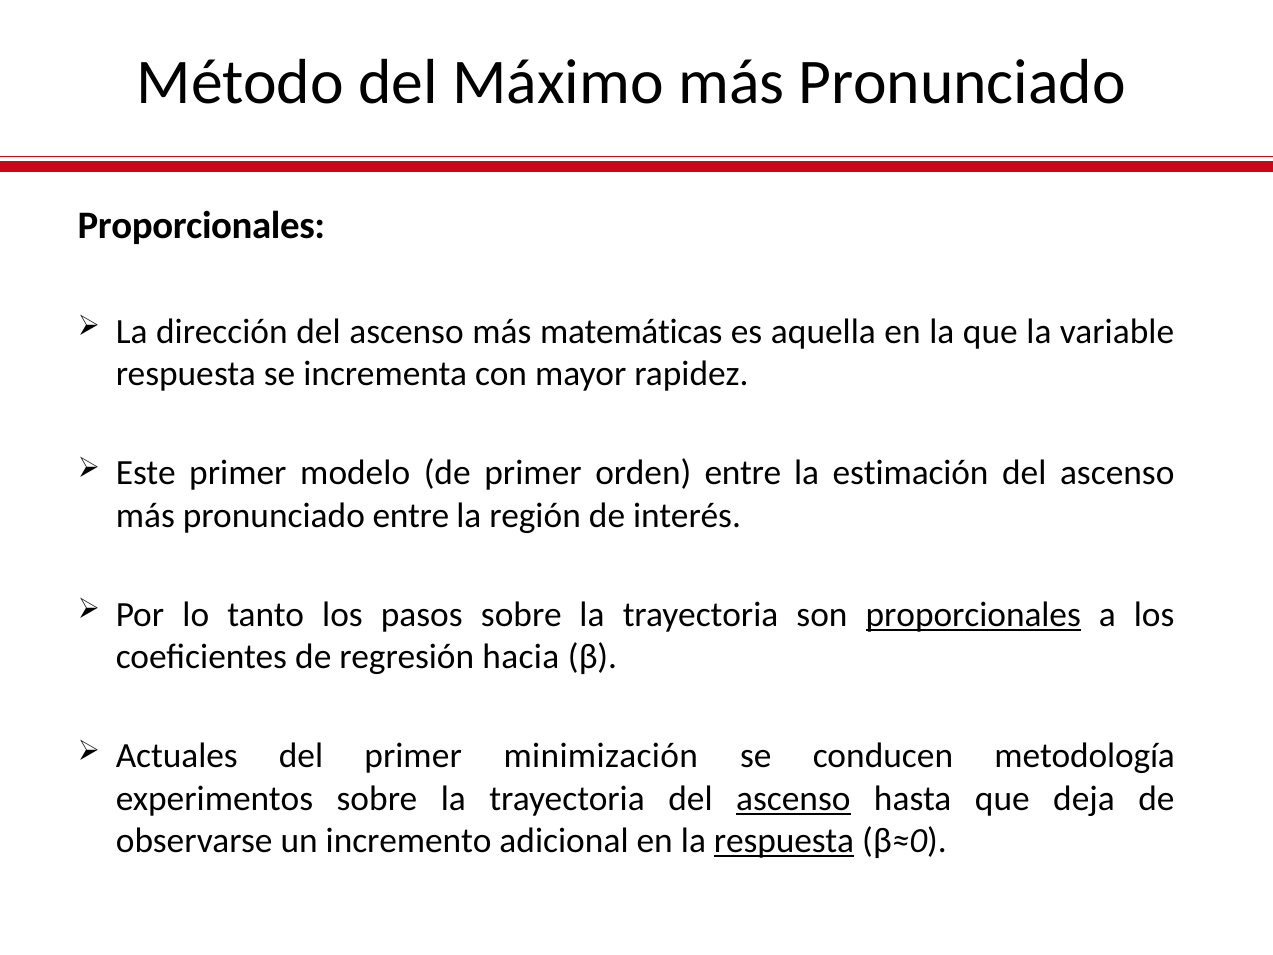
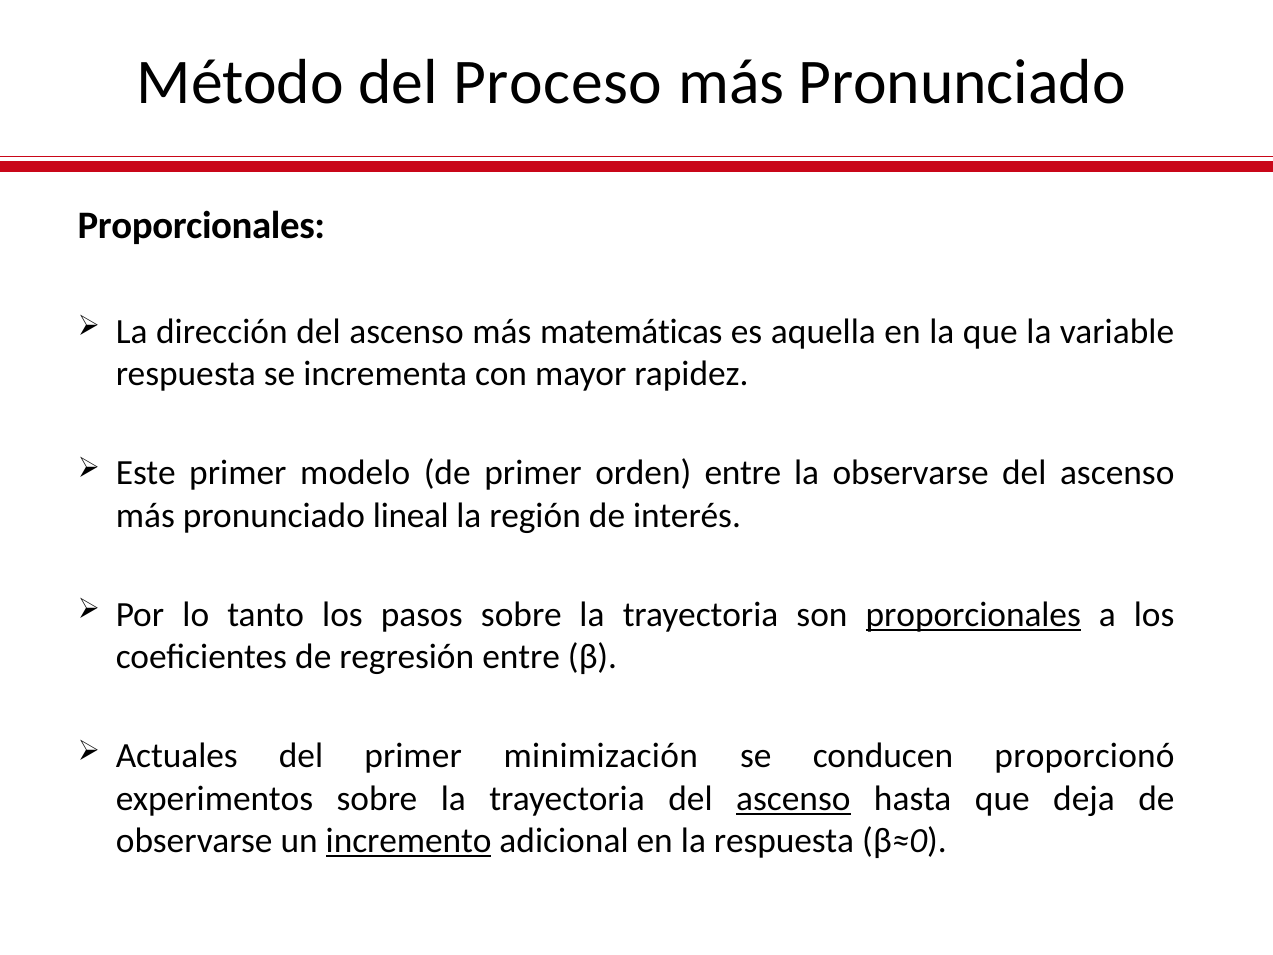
Máximo: Máximo -> Proceso (558, 83)
la estimación: estimación -> observarse (911, 473)
pronunciado entre: entre -> lineal (411, 515)
regresión hacia: hacia -> entre (521, 657)
metodología: metodología -> proporcionó (1085, 756)
incremento underline: none -> present (409, 841)
respuesta underline: present -> none (784, 841)
